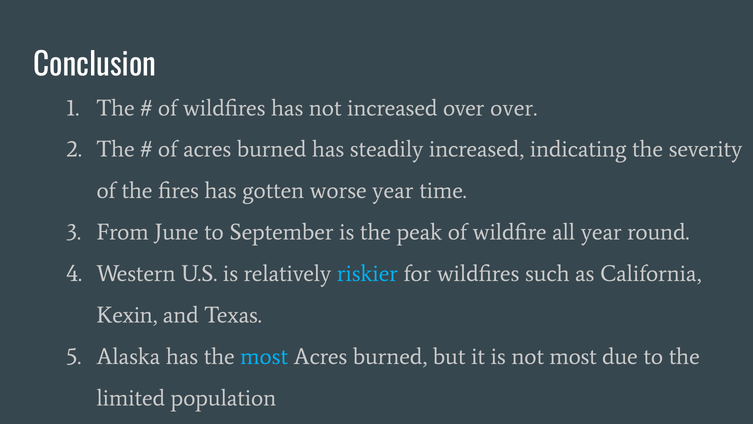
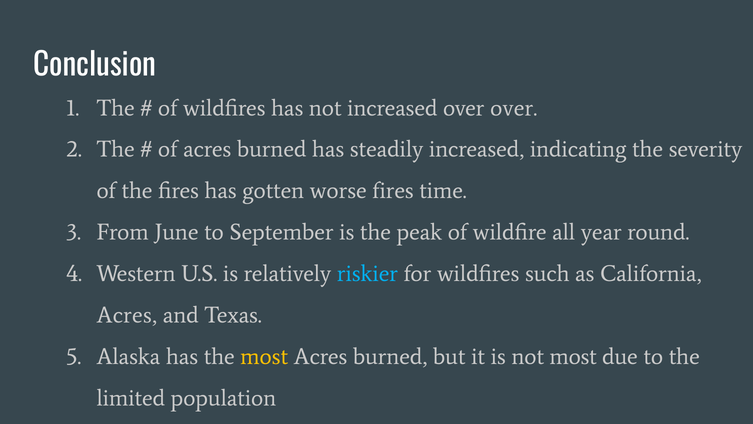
worse year: year -> fires (393, 191)
Kexin: Kexin -> Acres (127, 315)
most colour: light blue -> yellow (264, 356)
